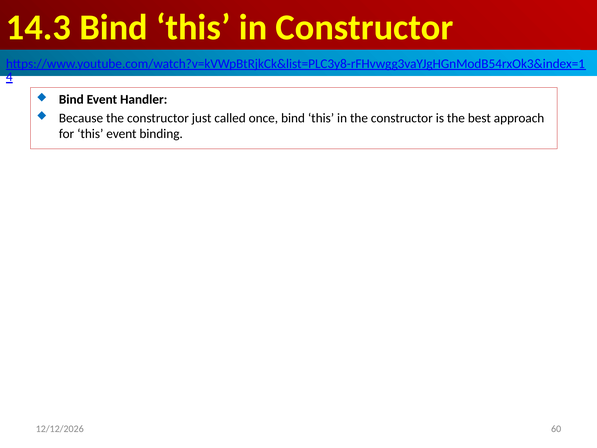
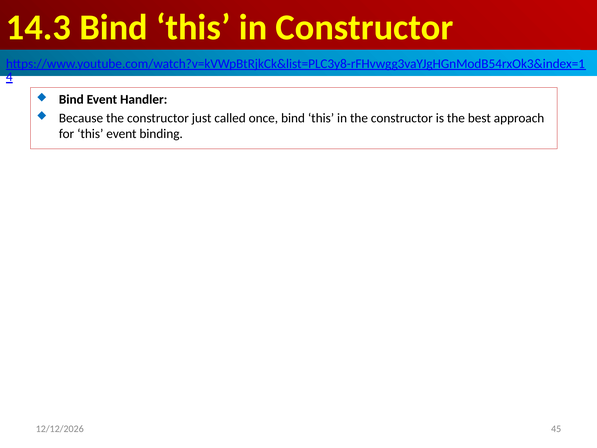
60: 60 -> 45 (556, 429)
